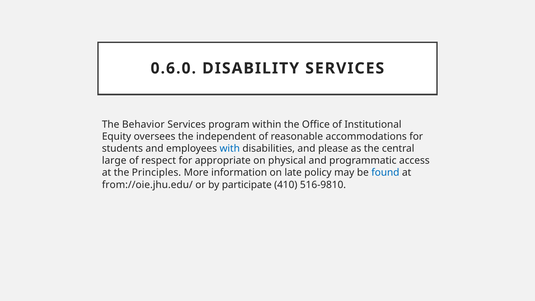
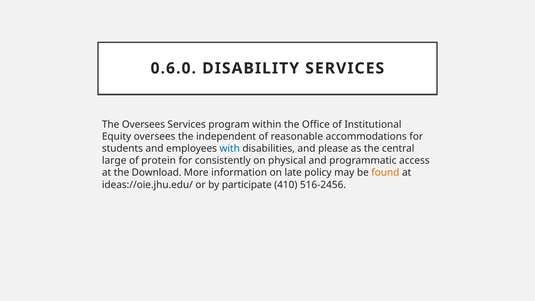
The Behavior: Behavior -> Oversees (143, 124)
respect: respect -> protein (159, 161)
appropriate: appropriate -> consistently (223, 161)
Principles: Principles -> Download (157, 173)
found colour: blue -> orange (385, 173)
from://oie.jhu.edu/: from://oie.jhu.edu/ -> ideas://oie.jhu.edu/ (147, 185)
516-9810: 516-9810 -> 516-2456 (323, 185)
